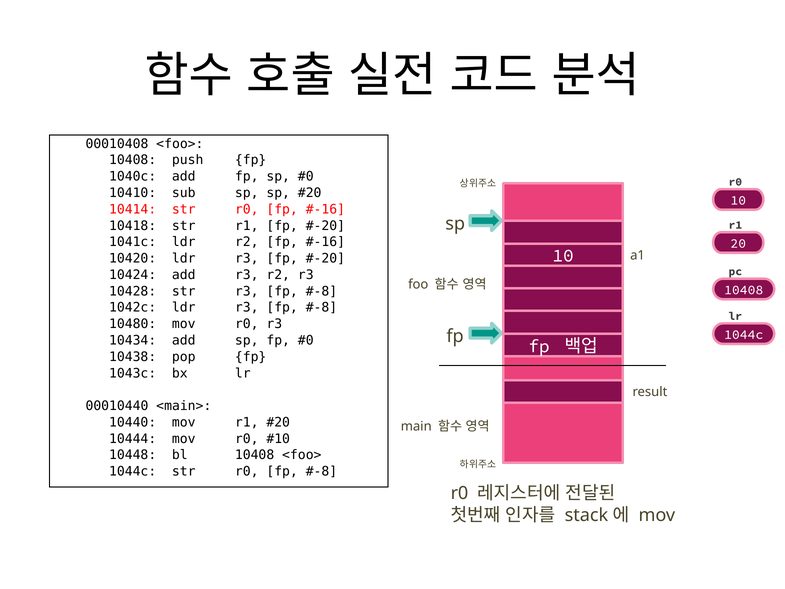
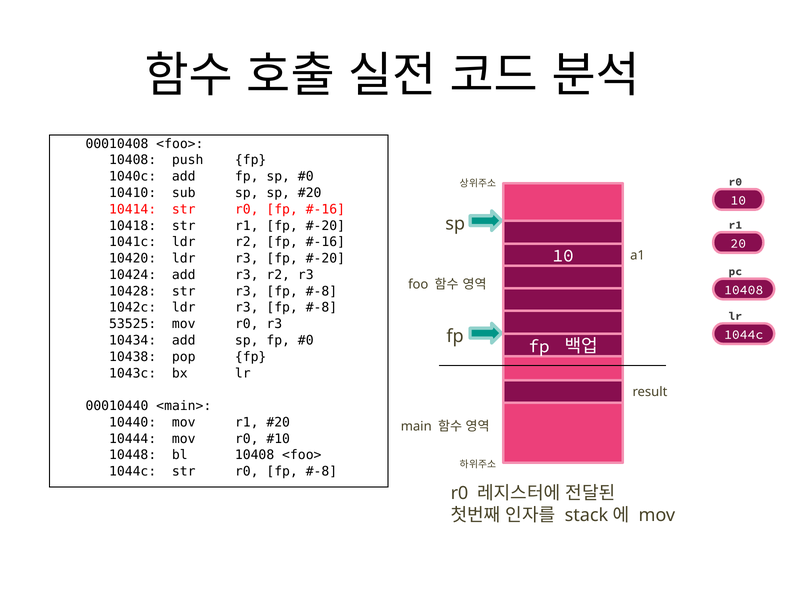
10480: 10480 -> 53525 (133, 324)
